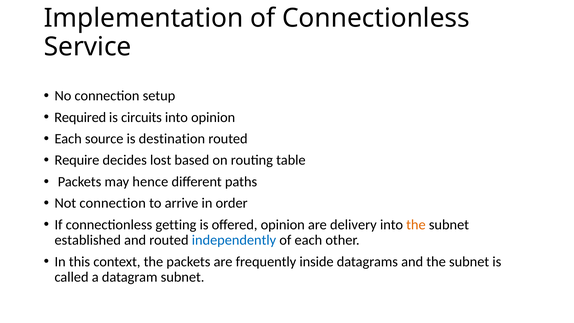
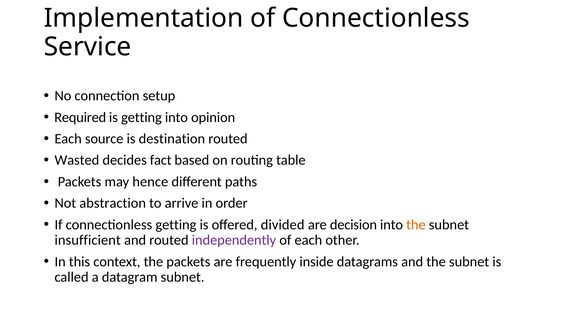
is circuits: circuits -> getting (141, 117)
Require: Require -> Wasted (77, 160)
lost: lost -> fact (161, 160)
Not connection: connection -> abstraction (113, 203)
offered opinion: opinion -> divided (283, 225)
delivery: delivery -> decision (353, 225)
established: established -> insufficient (88, 240)
independently colour: blue -> purple (234, 240)
